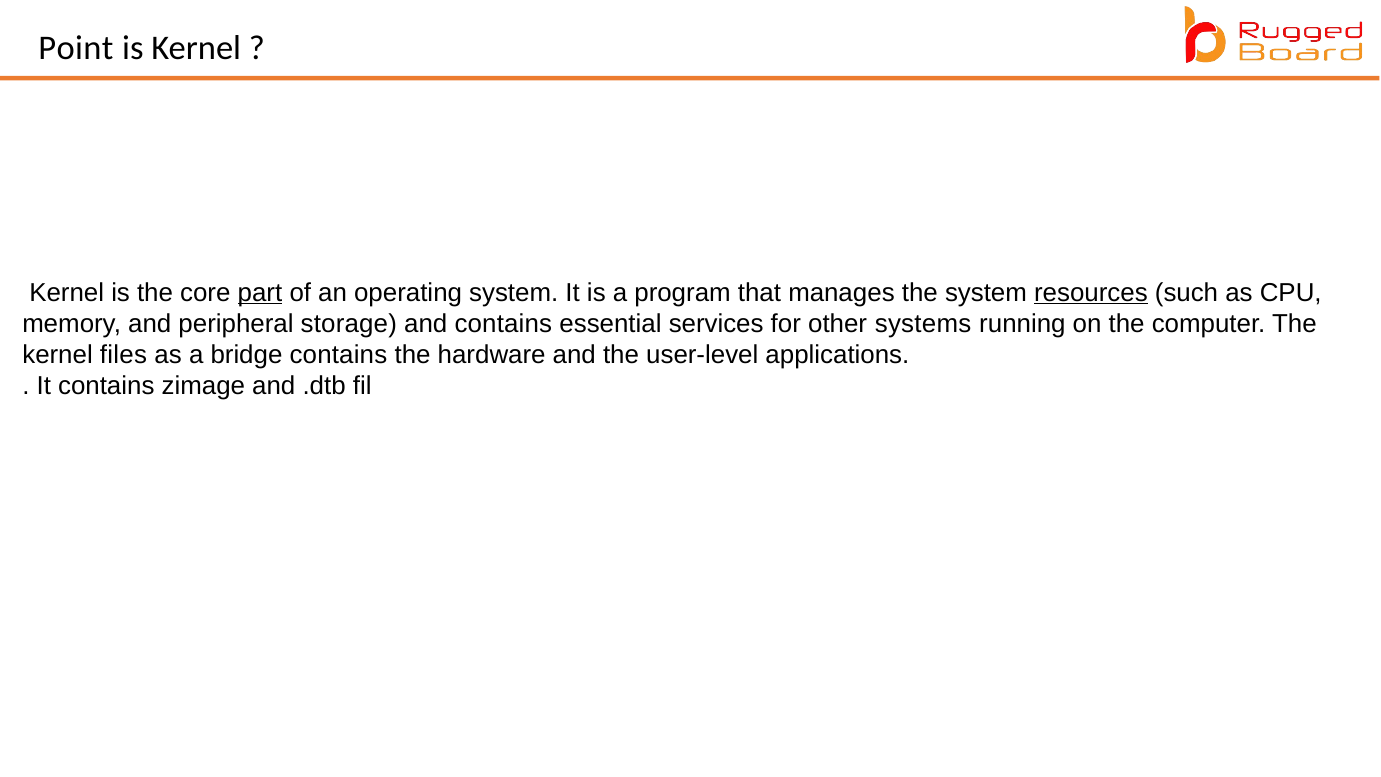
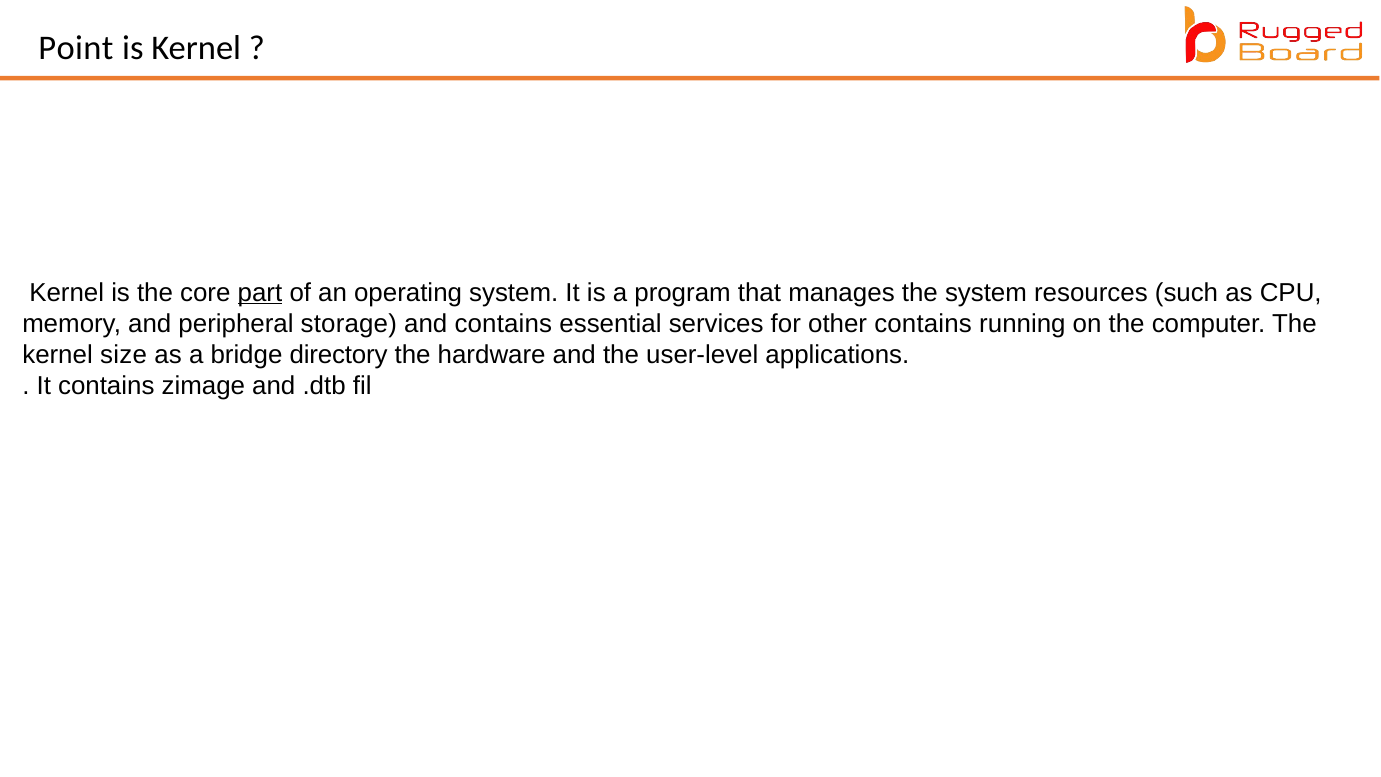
resources underline: present -> none (1091, 292)
other systems: systems -> contains (923, 324)
files: files -> size (123, 355)
bridge contains: contains -> directory (339, 355)
